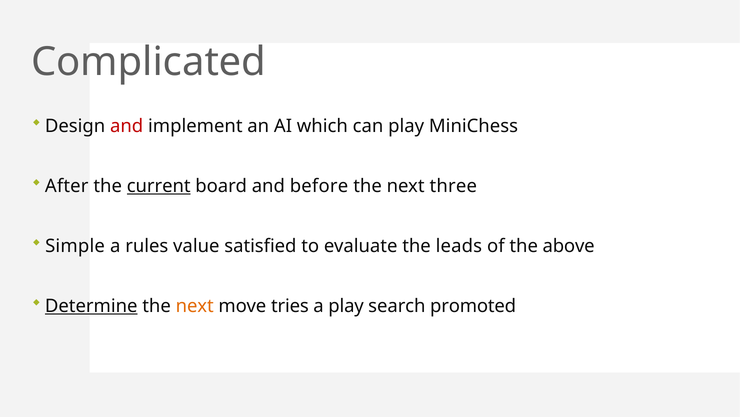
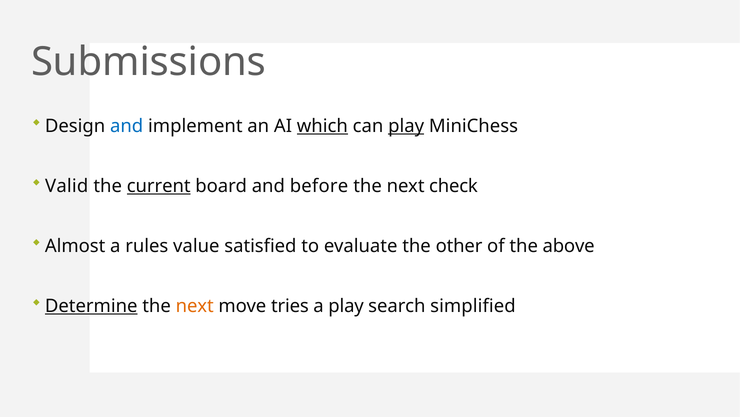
Complicated: Complicated -> Submissions (149, 62)
and colour: red -> blue (127, 126)
which underline: none -> present (322, 126)
play underline: none -> present (406, 126)
After: After -> Valid (67, 186)
three: three -> check (453, 186)
Simple: Simple -> Almost (75, 246)
leads: leads -> other (459, 246)
promoted: promoted -> simplified (473, 305)
